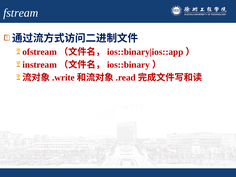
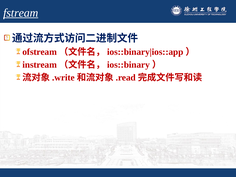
fstream underline: none -> present (21, 13)
